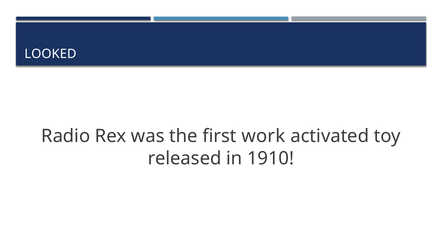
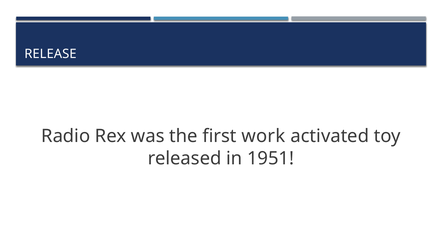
LOOKED: LOOKED -> RELEASE (50, 54)
1910: 1910 -> 1951 (271, 158)
